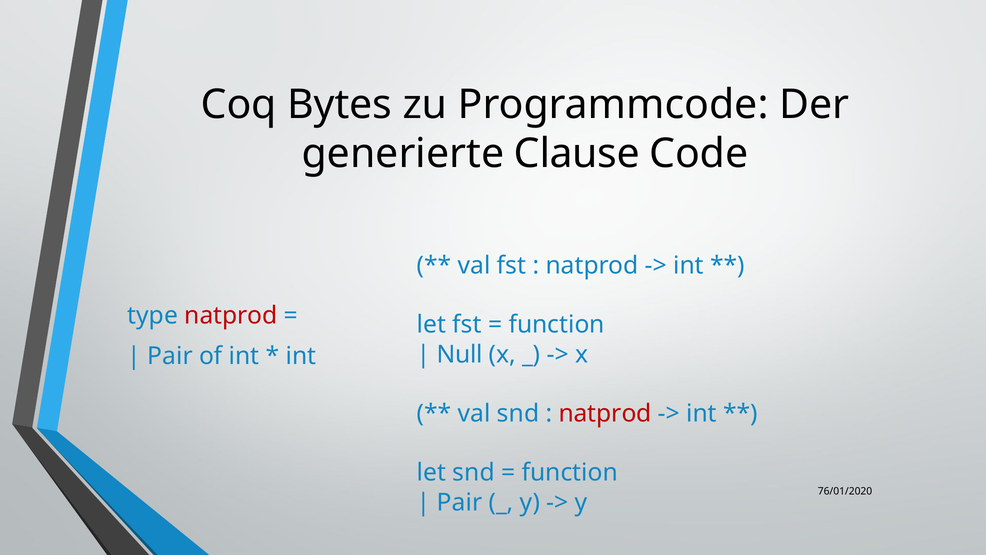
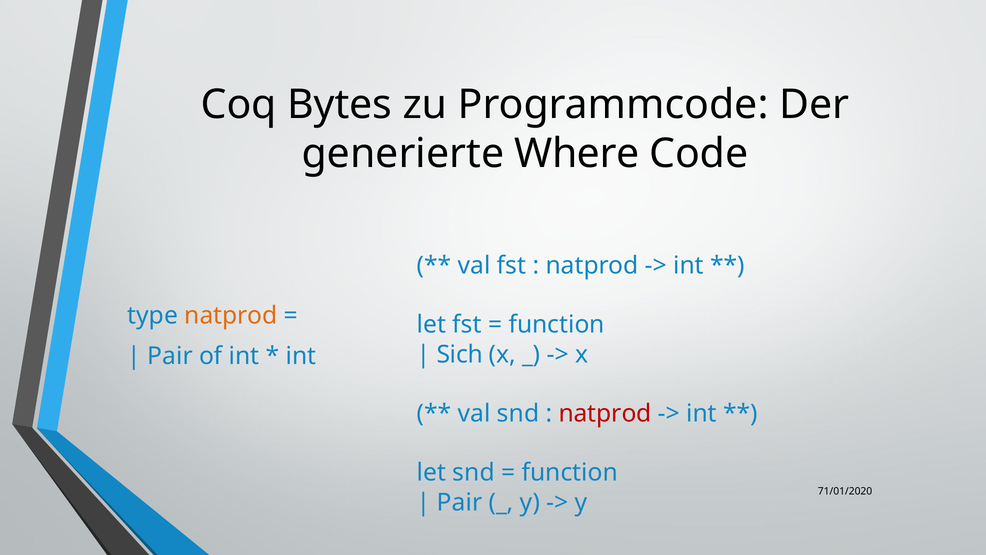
Clause: Clause -> Where (577, 154)
natprod colour: red -> orange (231, 315)
Null: Null -> Sich (460, 354)
76/01/2020: 76/01/2020 -> 71/01/2020 (845, 491)
